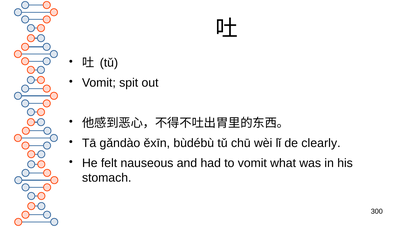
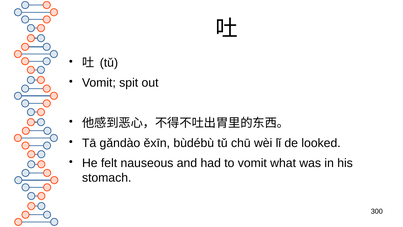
clearly: clearly -> looked (321, 143)
